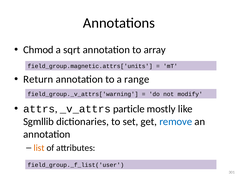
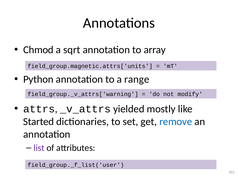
Return: Return -> Python (38, 80)
particle: particle -> yielded (129, 109)
Sgmllib: Sgmllib -> Started (39, 122)
list colour: orange -> purple (39, 148)
